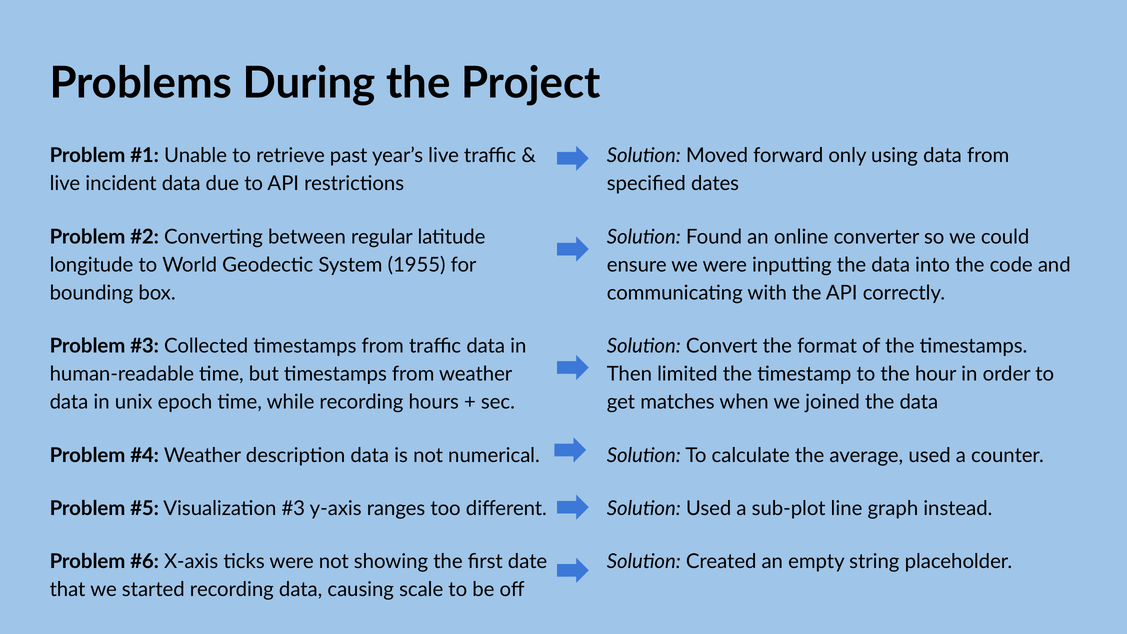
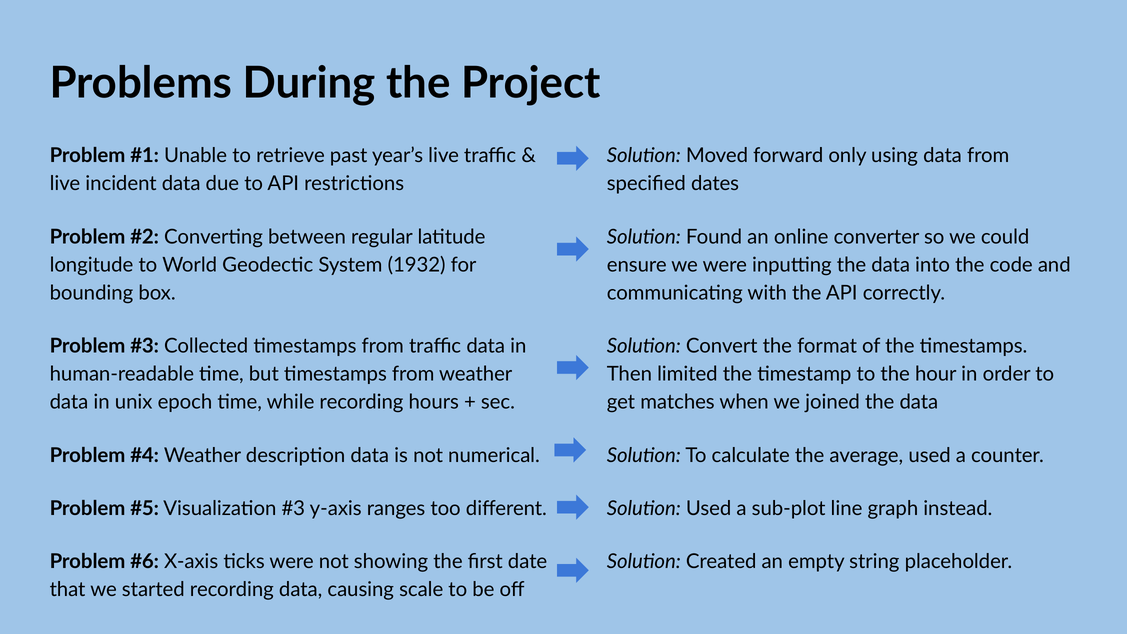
1955: 1955 -> 1932 (417, 265)
